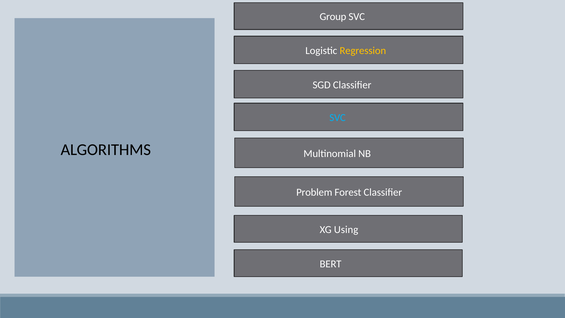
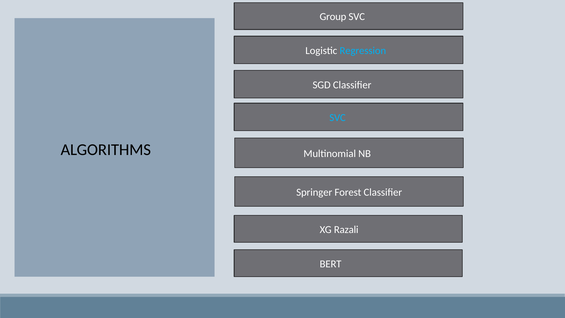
Regression colour: yellow -> light blue (363, 51)
Problem: Problem -> Springer (314, 192)
Using: Using -> Razali (346, 229)
